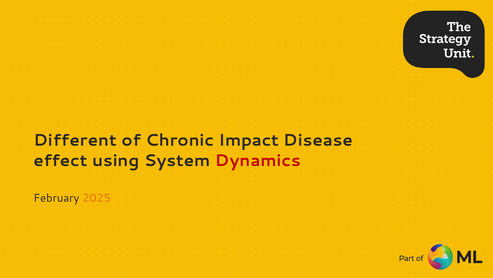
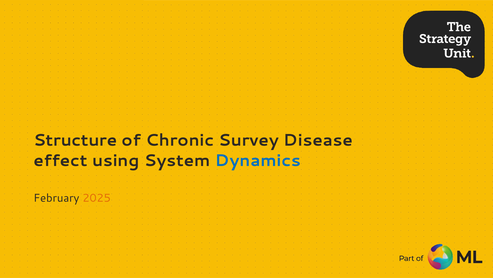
Different: Different -> Structure (75, 140)
Impact: Impact -> Survey (249, 140)
Dynamics colour: red -> blue (258, 160)
